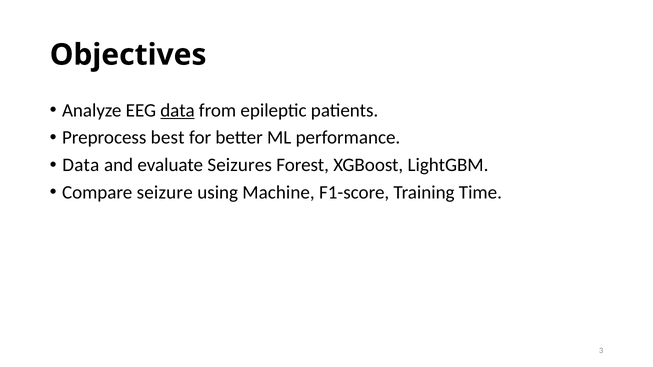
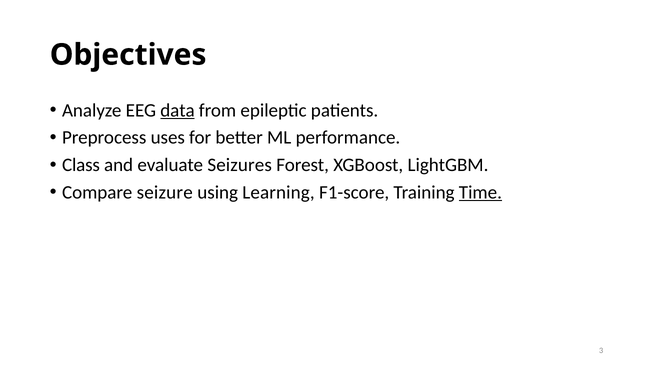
best: best -> uses (168, 138)
Data: Data -> Class (81, 165)
Machine: Machine -> Learning (278, 193)
Time underline: none -> present (480, 193)
